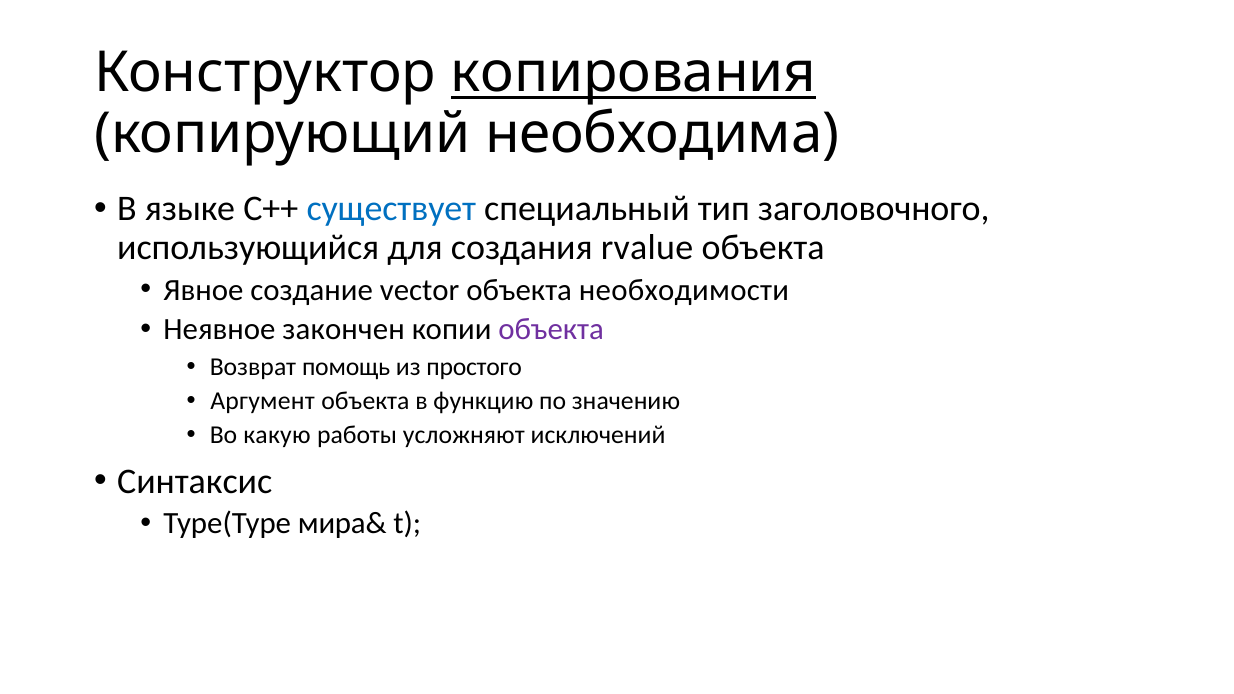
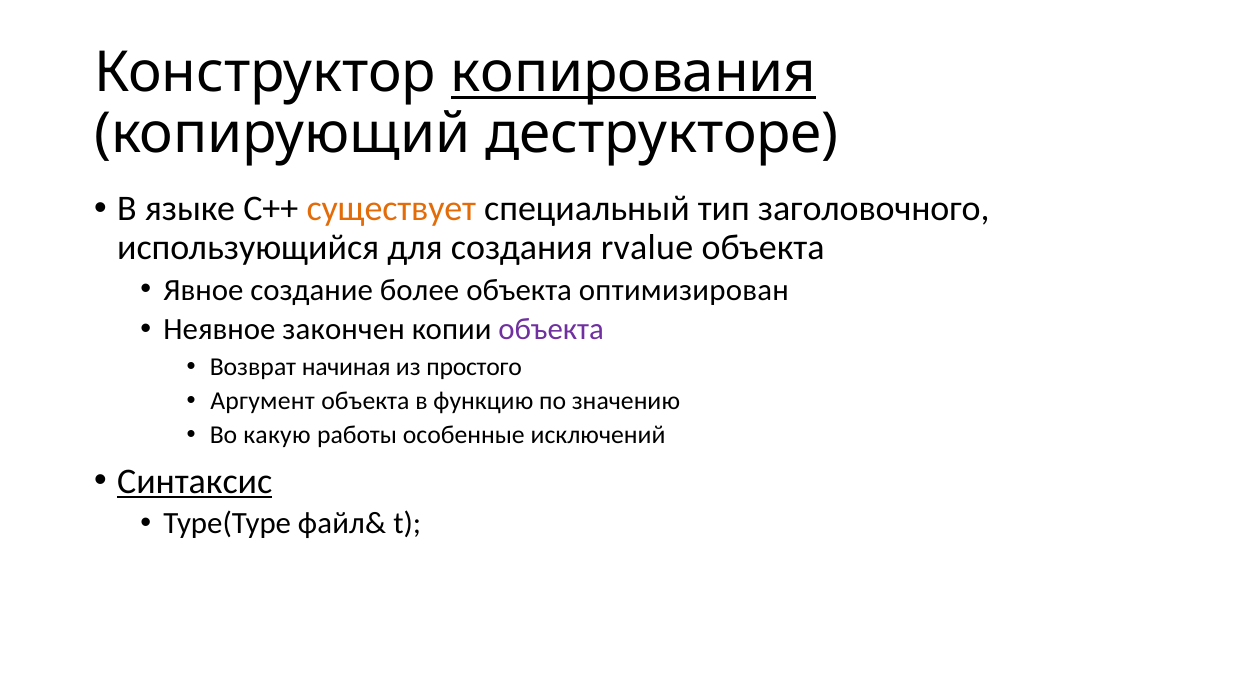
необходима: необходима -> деструкторе (662, 134)
существует colour: blue -> orange (391, 209)
vector: vector -> более (420, 290)
необходимости: необходимости -> оптимизирован (684, 290)
помощь: помощь -> начиная (346, 367)
усложняют: усложняют -> особенные (464, 435)
Синтаксис underline: none -> present (195, 481)
мира&: мира& -> файл& (342, 524)
